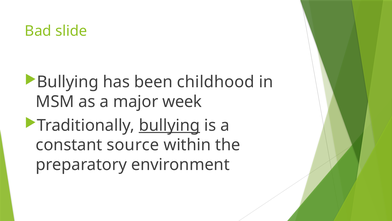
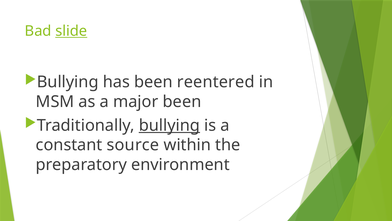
slide underline: none -> present (71, 31)
childhood: childhood -> reentered (216, 82)
major week: week -> been (182, 101)
